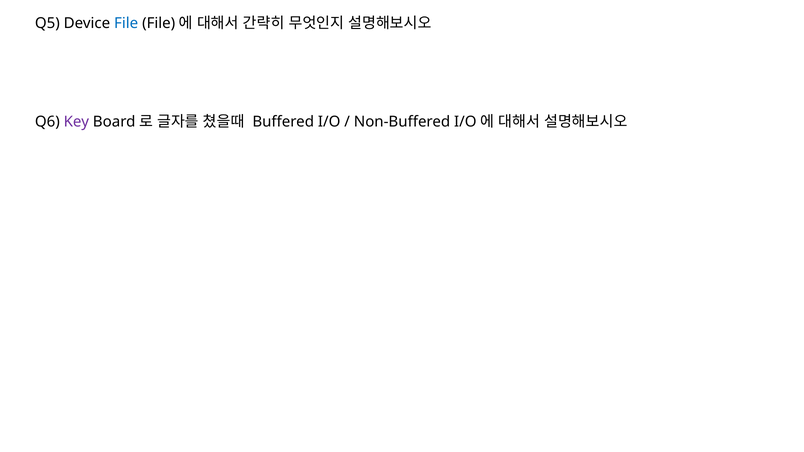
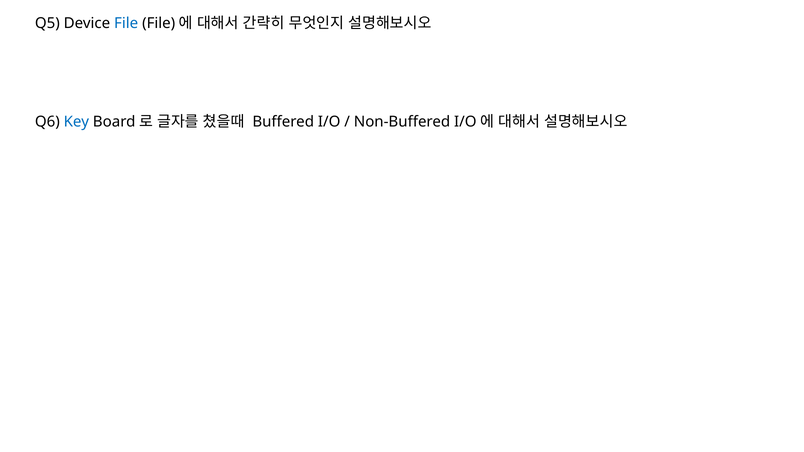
Key colour: purple -> blue (76, 122)
